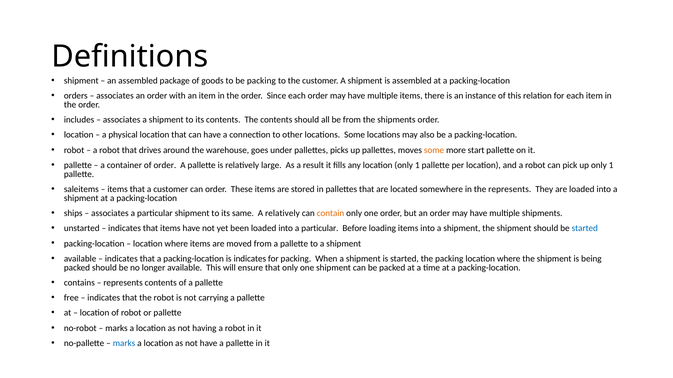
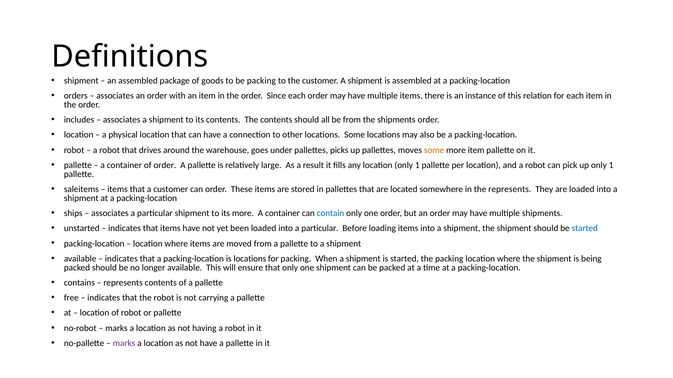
more start: start -> item (476, 150)
its same: same -> more (243, 214)
relatively: relatively -> container (283, 214)
contain colour: orange -> blue (331, 214)
is indicates: indicates -> locations (250, 259)
marks colour: blue -> purple (124, 344)
